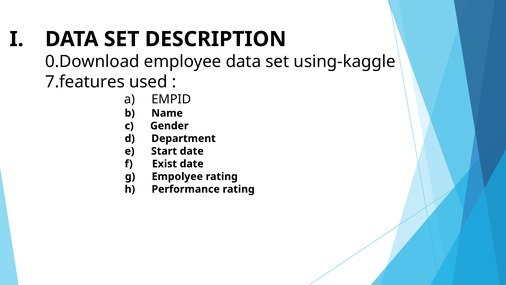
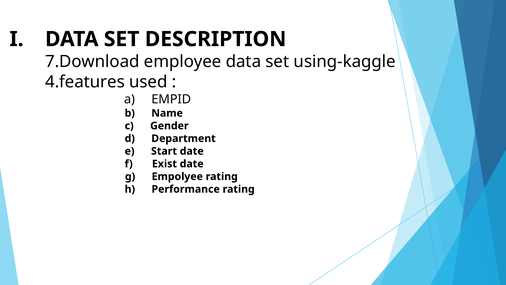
0.Download: 0.Download -> 7.Download (92, 62)
7.features: 7.features -> 4.features (85, 82)
